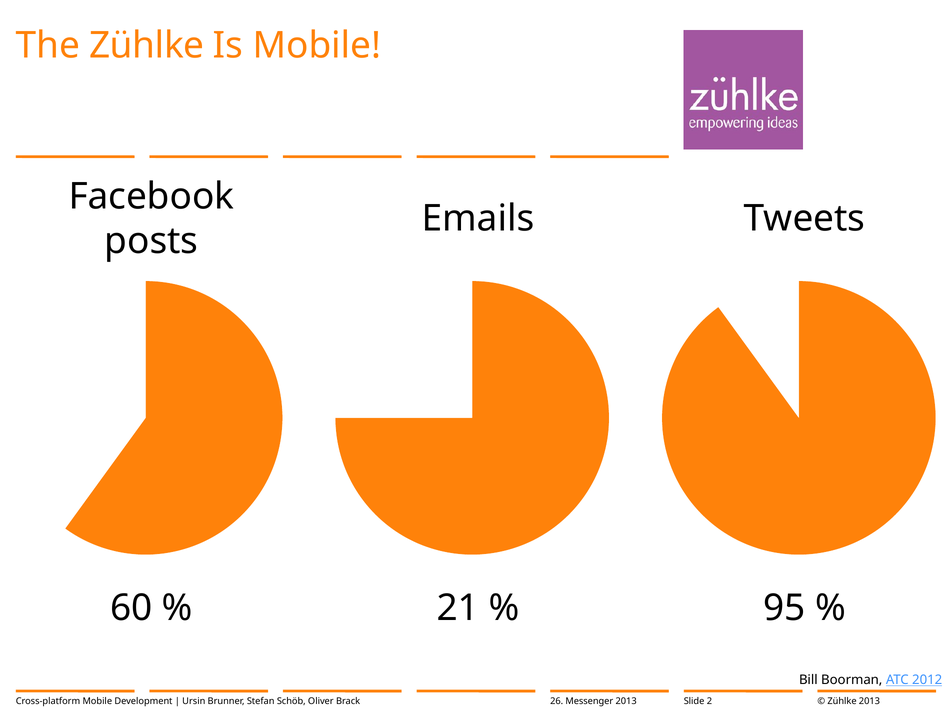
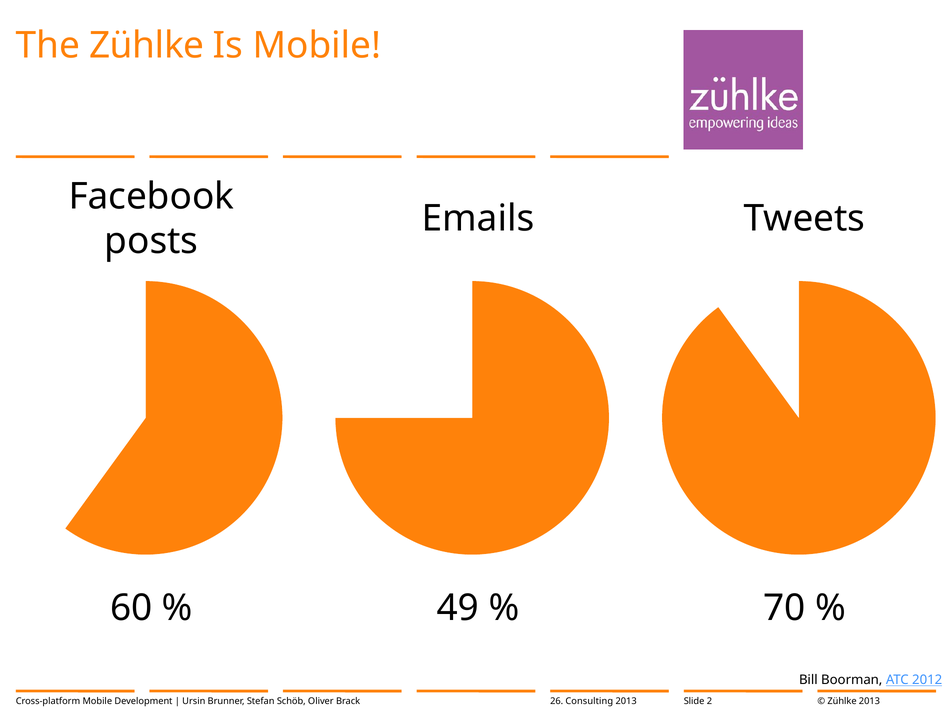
21: 21 -> 49 (458, 608)
95: 95 -> 70 (784, 608)
Messenger: Messenger -> Consulting (589, 701)
